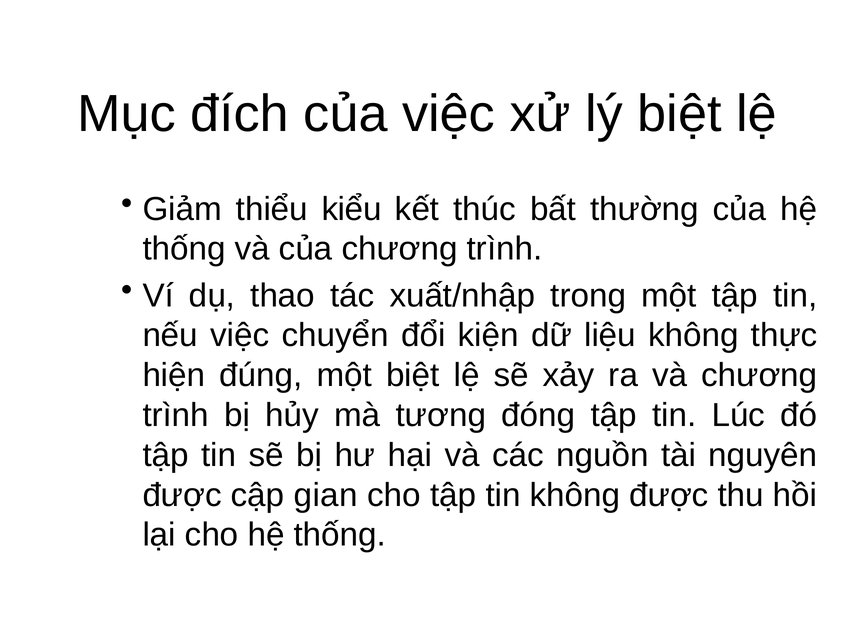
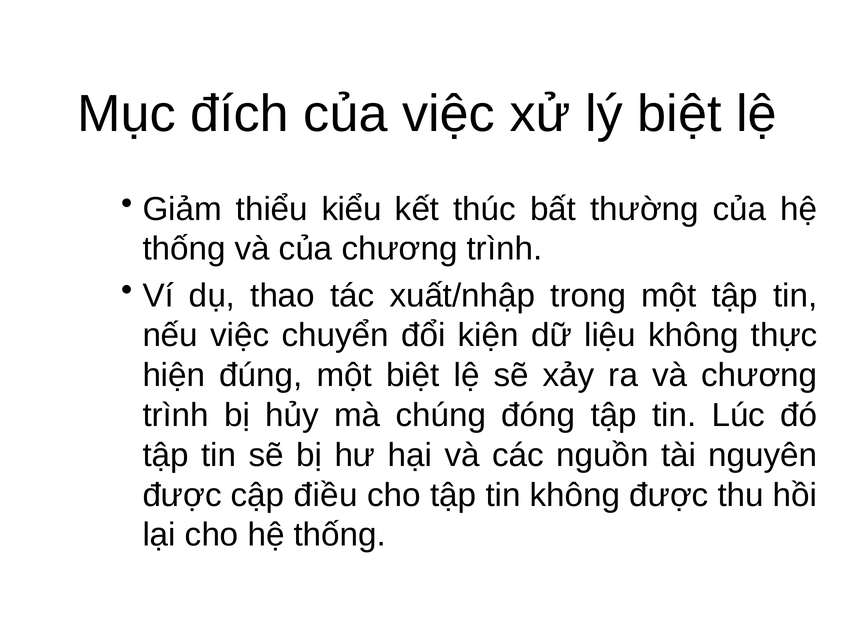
tương: tương -> chúng (441, 415)
gian: gian -> điều (326, 495)
